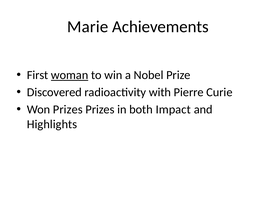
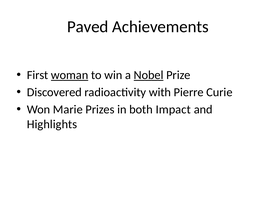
Marie: Marie -> Paved (88, 27)
Nobel underline: none -> present (149, 75)
Won Prizes: Prizes -> Marie (68, 109)
